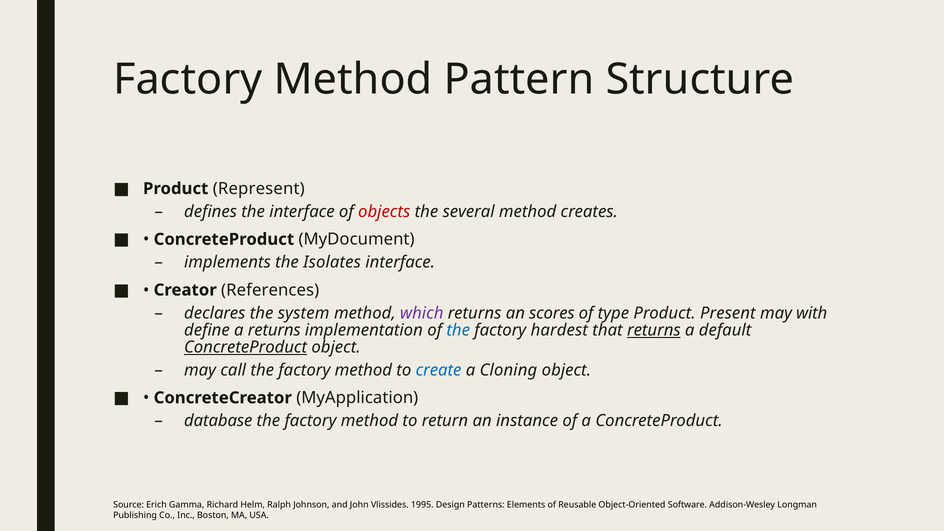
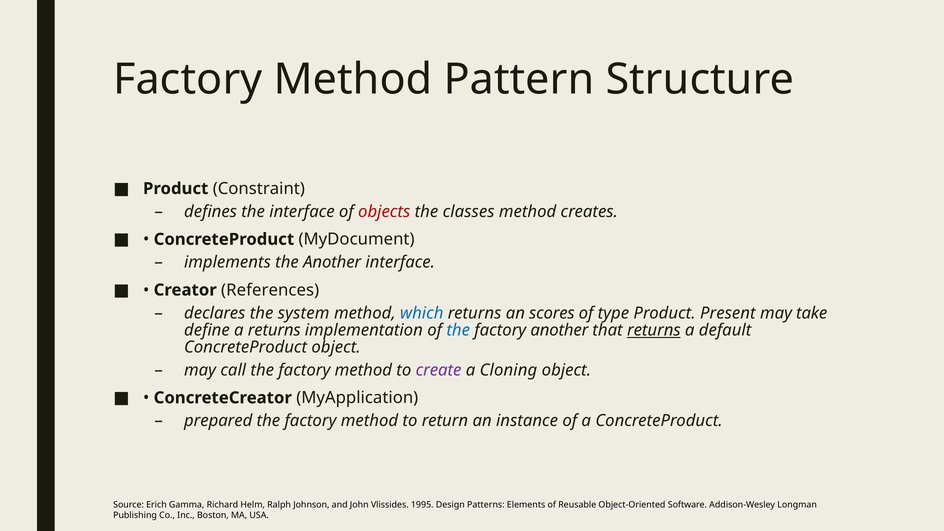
Represent: Represent -> Constraint (259, 189)
several: several -> classes (469, 212)
the Isolates: Isolates -> Another (332, 262)
which colour: purple -> blue (422, 313)
with: with -> take (812, 313)
factory hardest: hardest -> another (559, 330)
ConcreteProduct underline: present -> none (246, 347)
create colour: blue -> purple (439, 370)
database: database -> prepared (218, 421)
